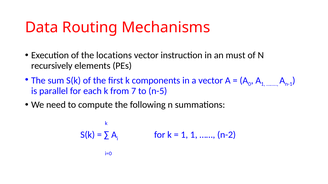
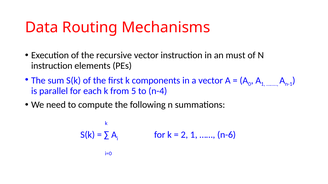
locations: locations -> recursive (114, 55)
recursively: recursively -> instruction (52, 66)
7: 7 -> 5 (134, 91)
n-5: n-5 -> n-4 (158, 91)
1: 1 -> 2 (184, 135)
n-2: n-2 -> n-6 (227, 135)
